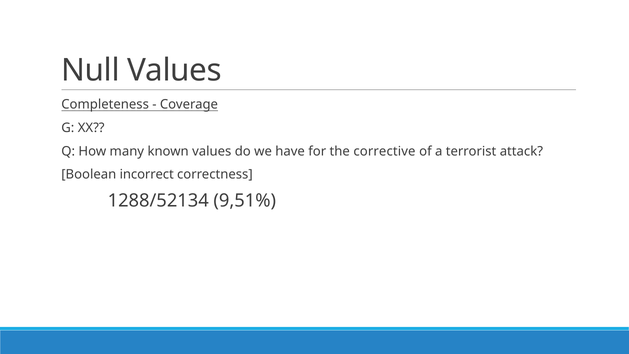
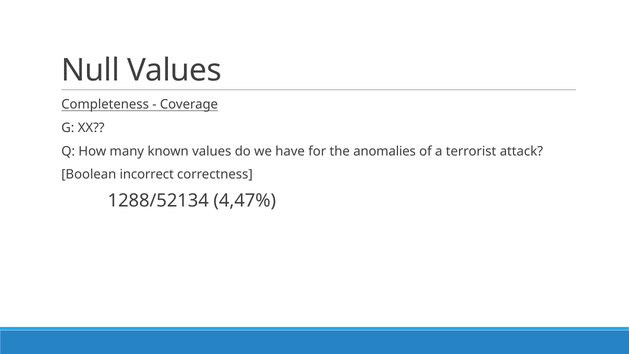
corrective: corrective -> anomalies (385, 151)
9,51%: 9,51% -> 4,47% (245, 201)
